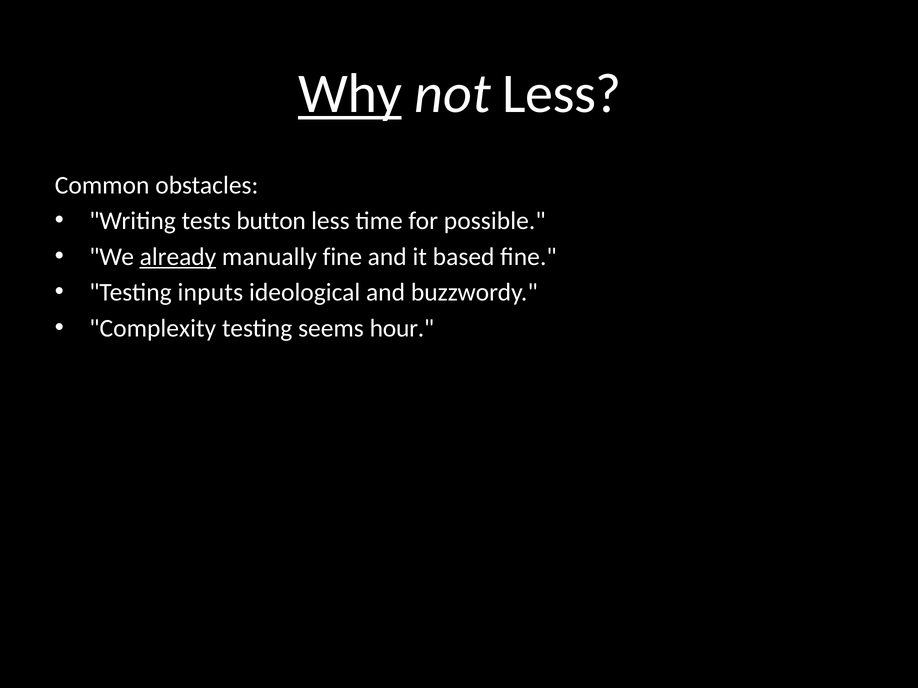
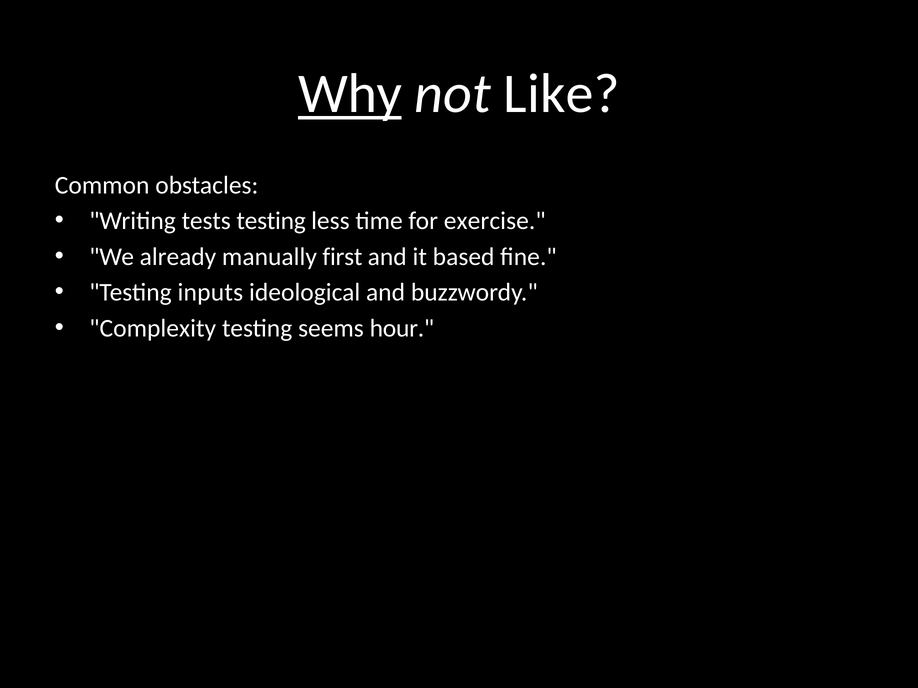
not Less: Less -> Like (562, 94)
tests button: button -> testing (271, 221)
possible: possible -> exercise (495, 221)
already underline: present -> none (178, 257)
manually fine: fine -> first (342, 257)
